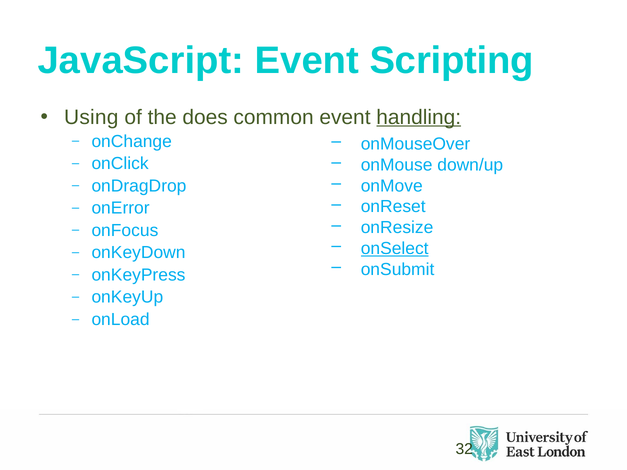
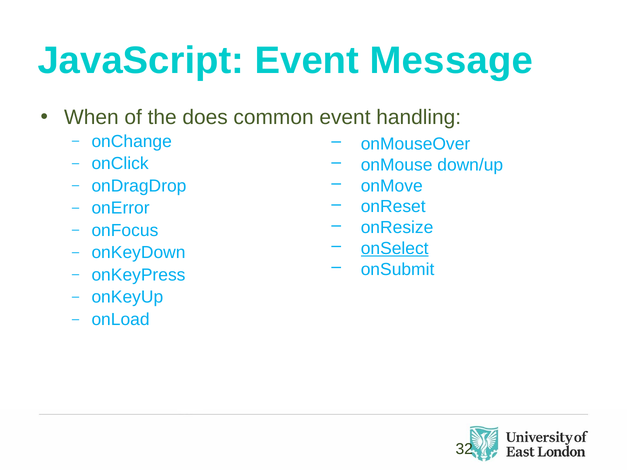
Scripting: Scripting -> Message (451, 61)
Using: Using -> When (91, 117)
handling underline: present -> none (419, 117)
